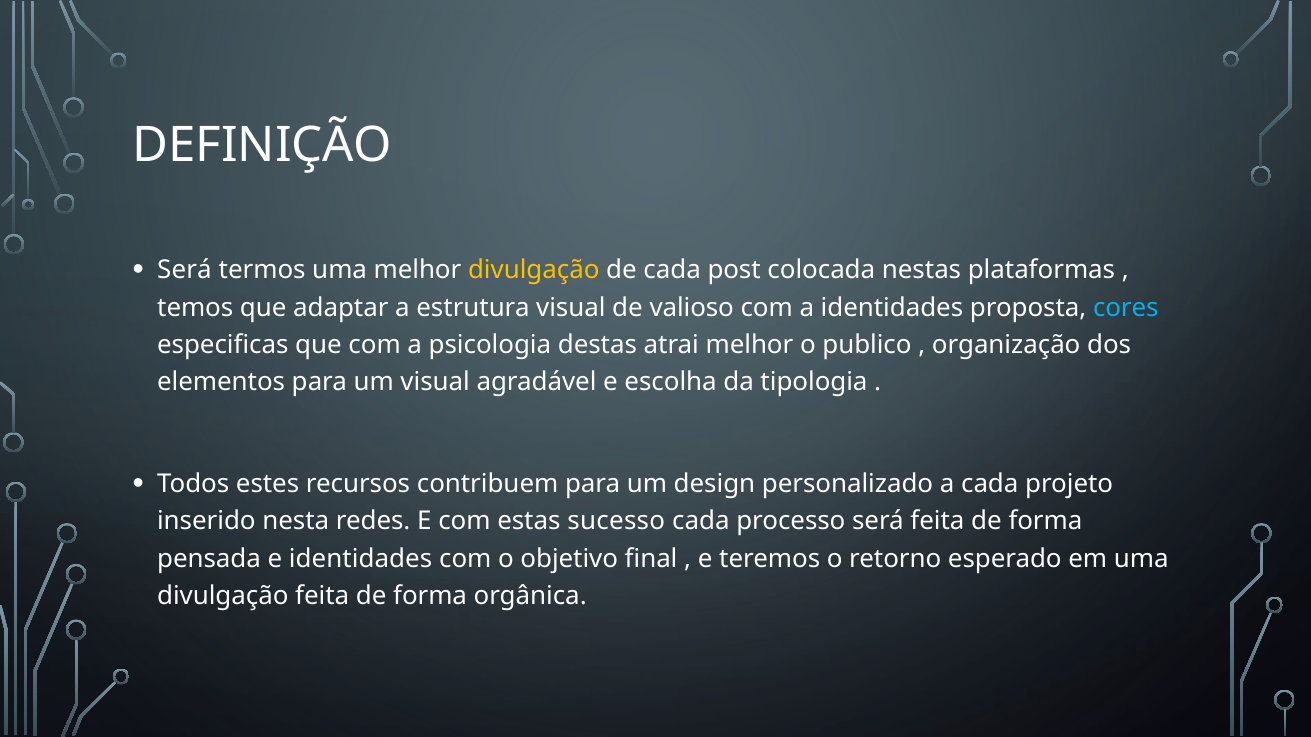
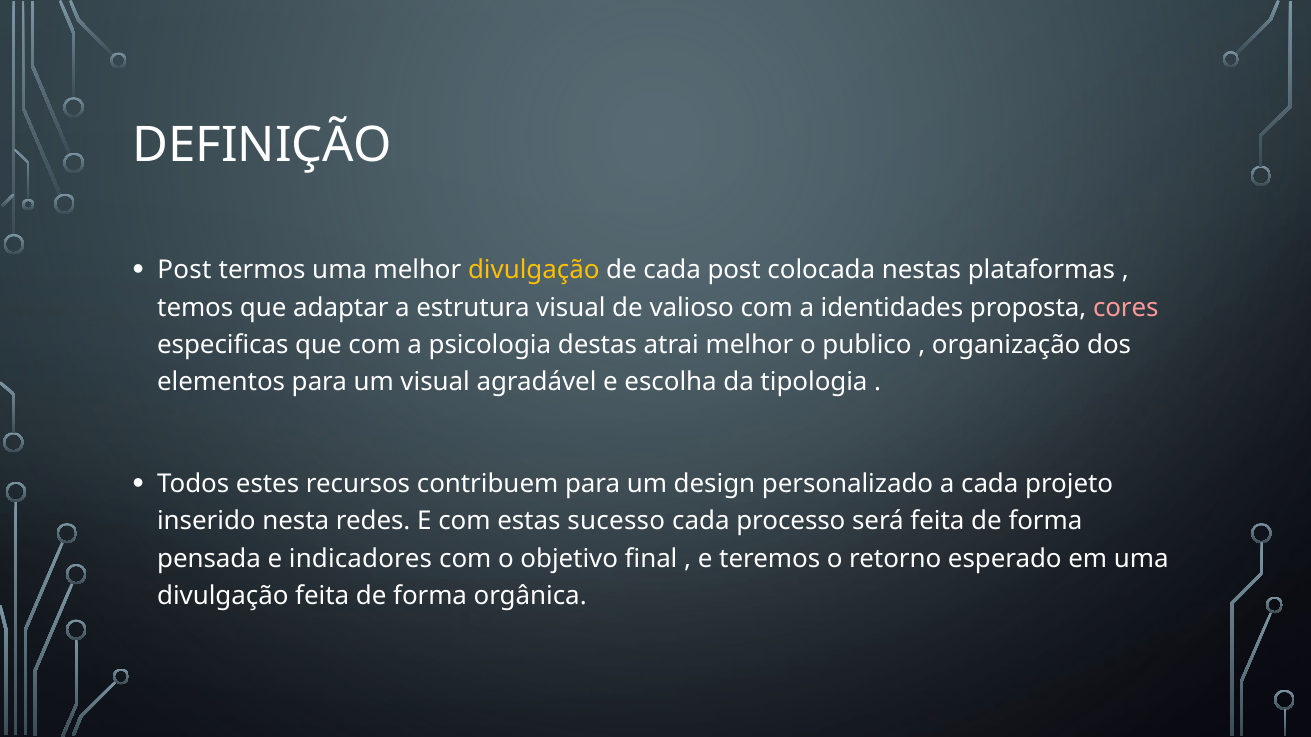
Será: Será -> Post (184, 270)
cores colour: light blue -> pink (1126, 308)
e identidades: identidades -> indicadores (361, 559)
